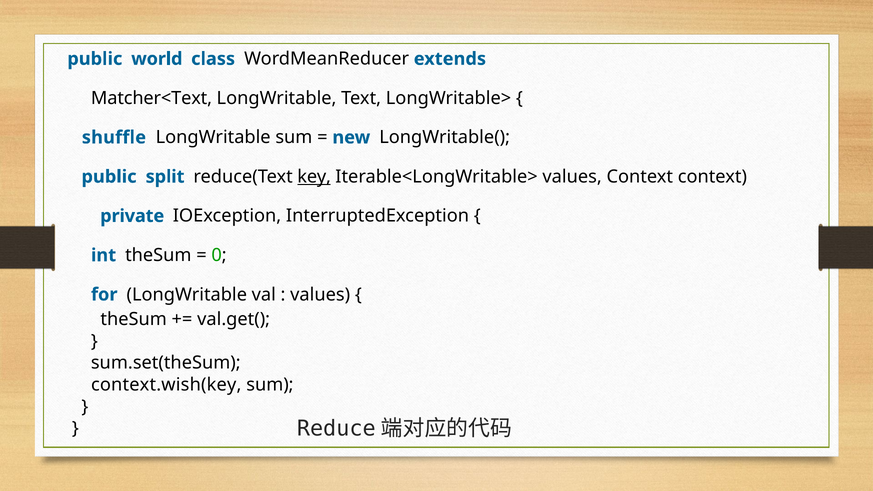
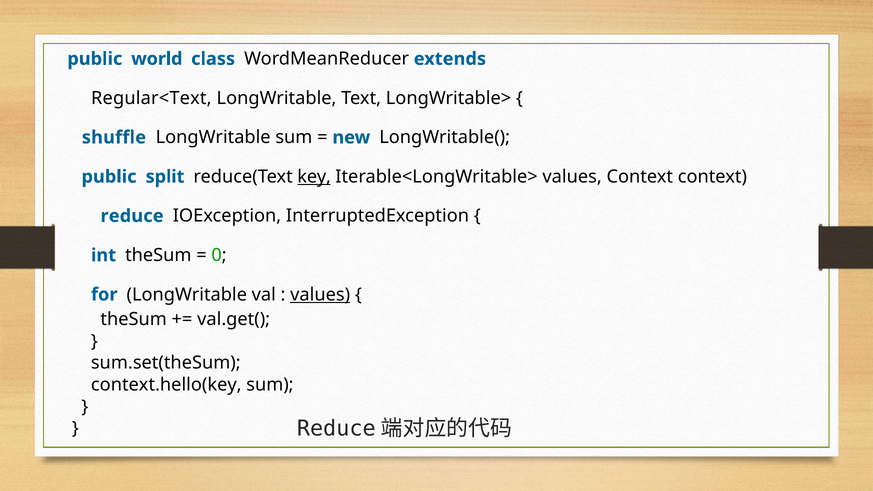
Matcher<Text: Matcher<Text -> Regular<Text (151, 98)
private: private -> reduce (132, 216)
values underline: none -> present (320, 295)
context.wish(key: context.wish(key -> context.hello(key (166, 385)
